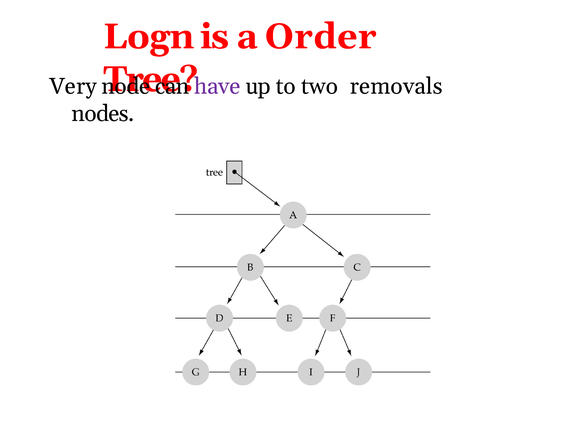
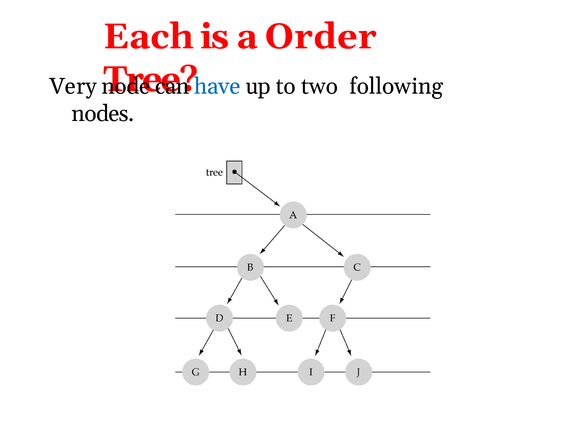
Logn: Logn -> Each (148, 37)
have colour: purple -> blue (217, 86)
removals: removals -> following (396, 86)
